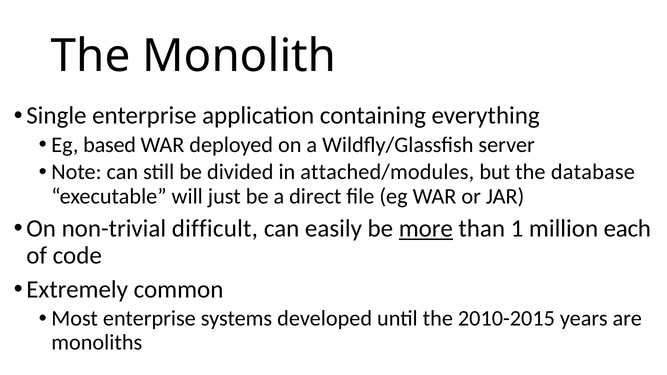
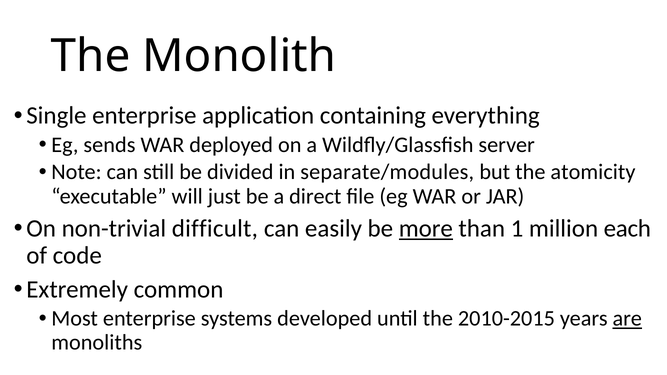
based: based -> sends (109, 145)
attached/modules: attached/modules -> separate/modules (387, 172)
database: database -> atomicity (593, 172)
are underline: none -> present (627, 319)
